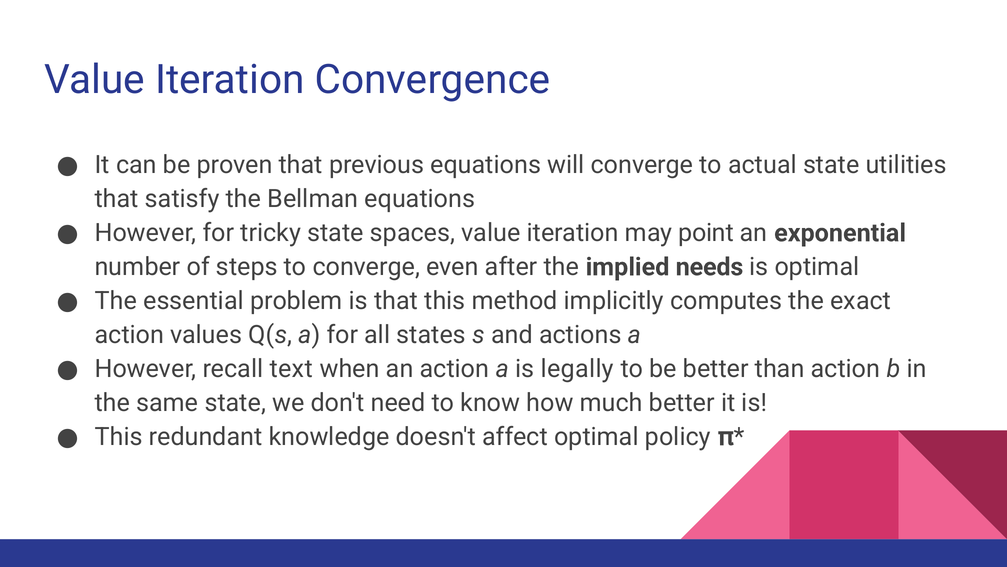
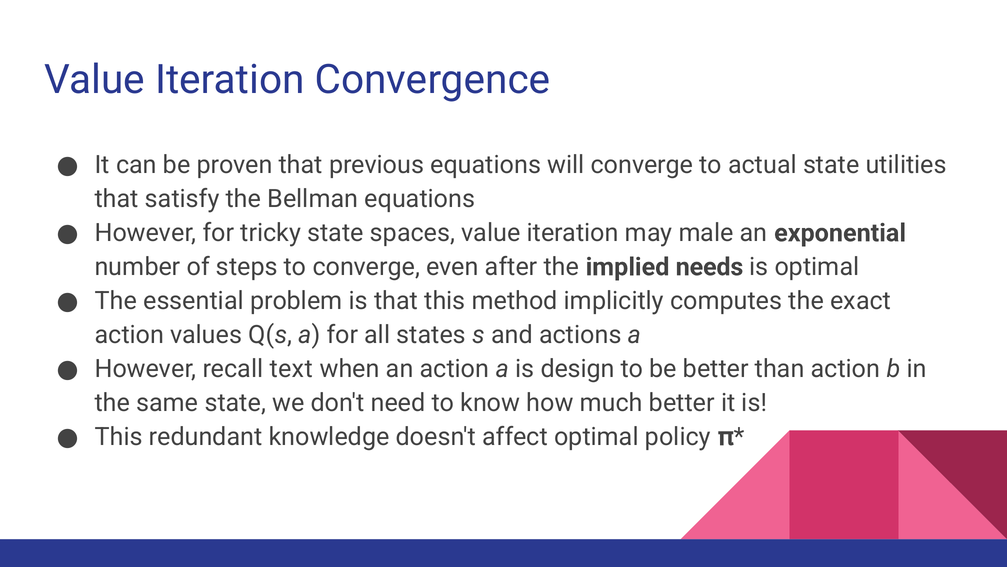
point: point -> male (706, 233)
legally: legally -> design (578, 369)
